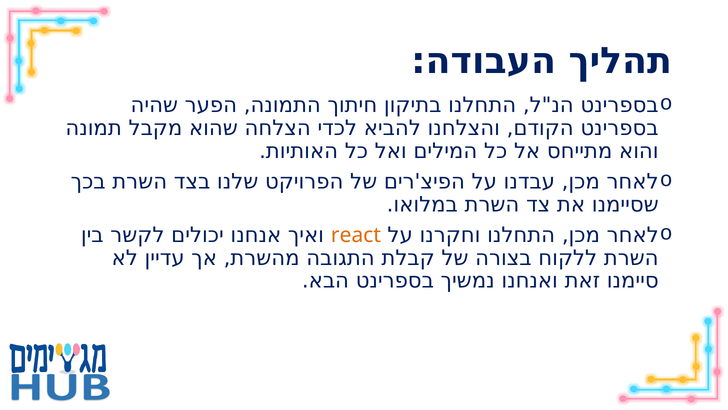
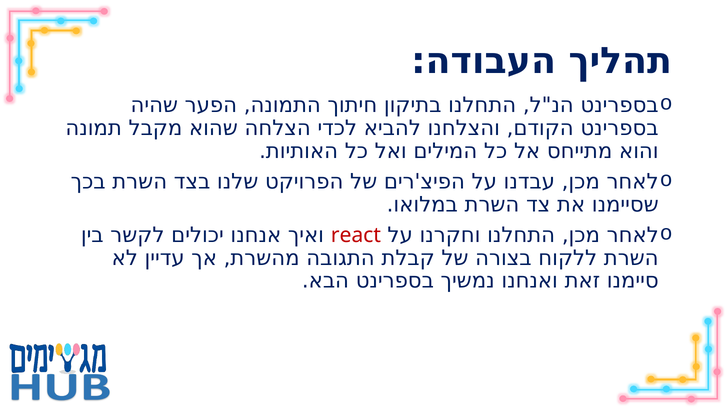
react colour: orange -> red (356, 235)
